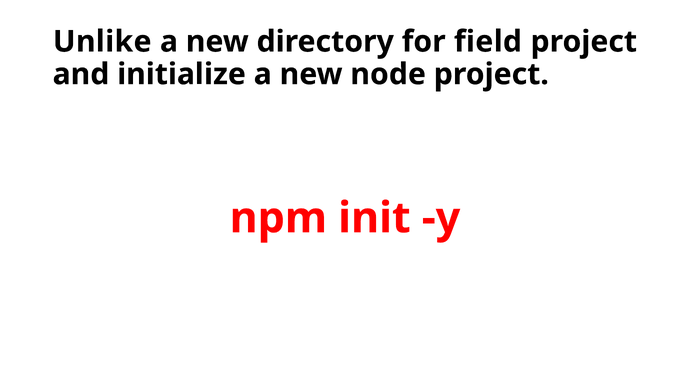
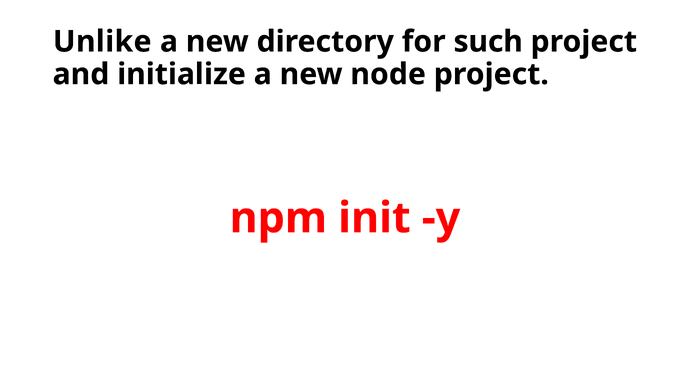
field: field -> such (488, 42)
